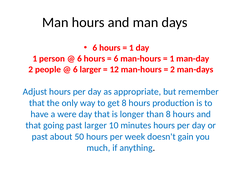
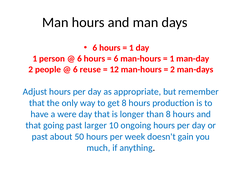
6 larger: larger -> reuse (90, 70)
minutes: minutes -> ongoing (136, 126)
